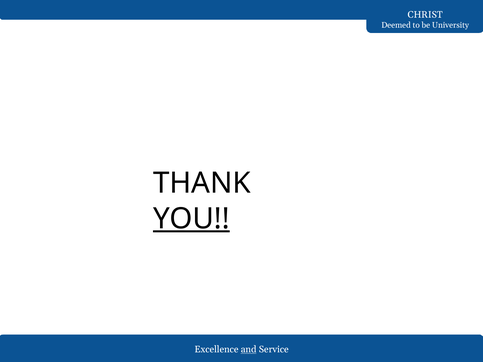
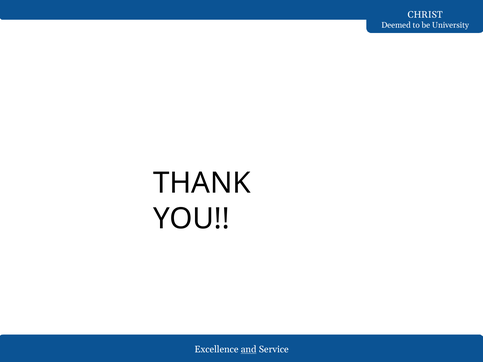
YOU underline: present -> none (191, 219)
